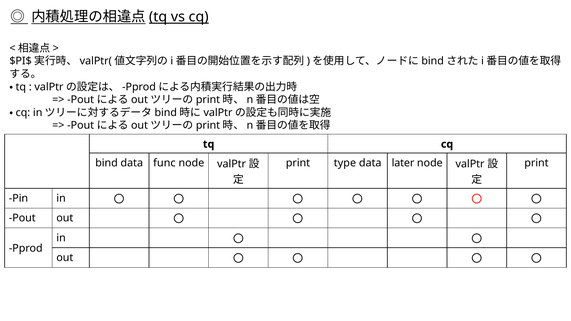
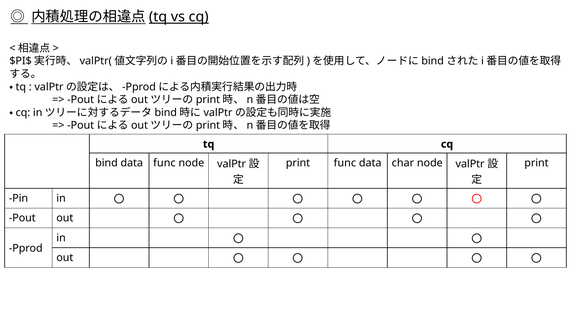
print type: type -> func (345, 163)
later: later -> char (403, 163)
